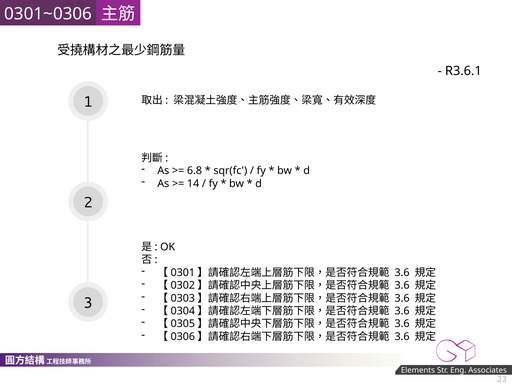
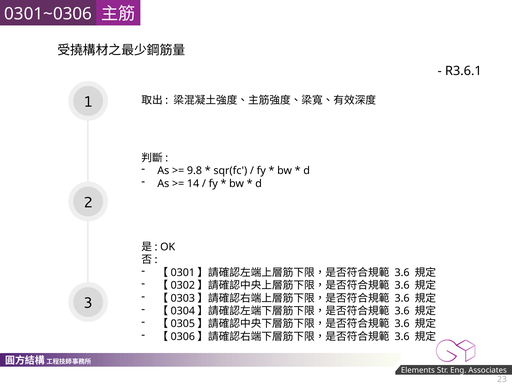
6.8: 6.8 -> 9.8 (194, 171)
